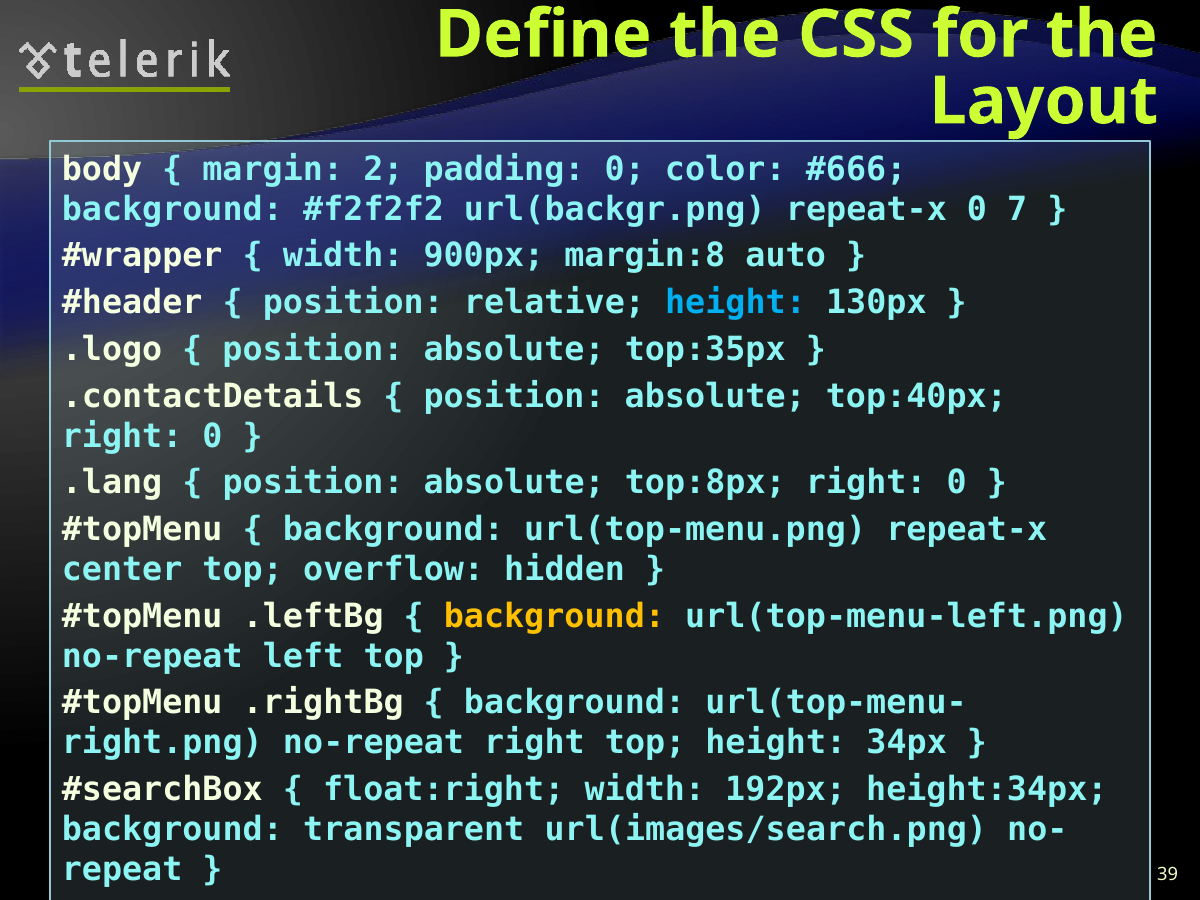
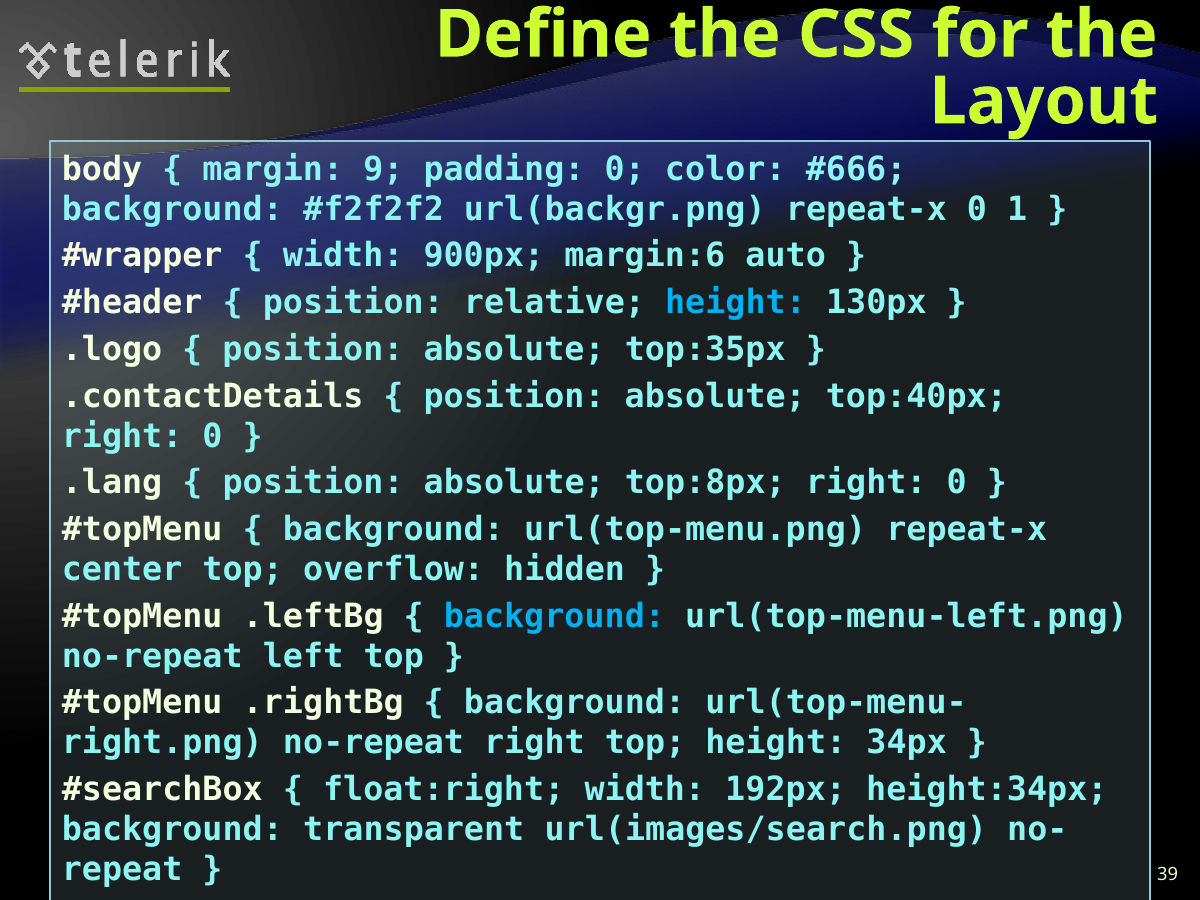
2: 2 -> 9 (383, 169)
7: 7 -> 1 (1017, 209)
margin:8: margin:8 -> margin:6 (645, 256)
background colour: yellow -> light blue (554, 616)
